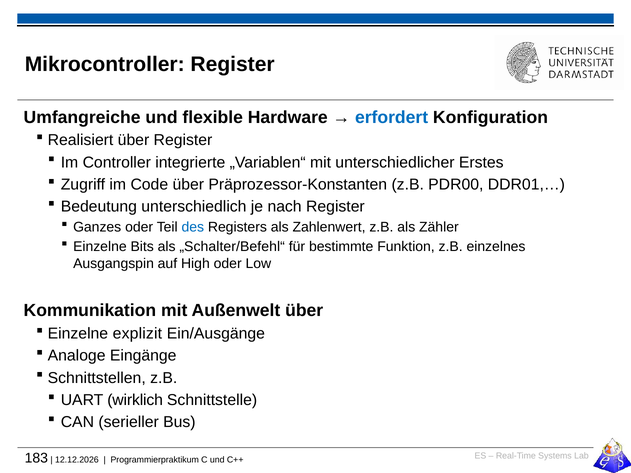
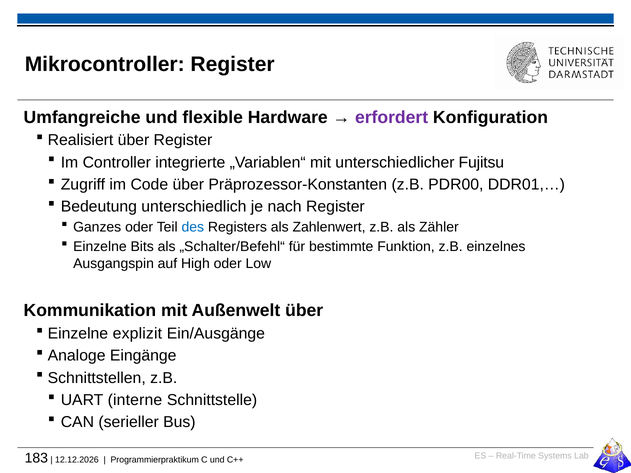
erfordert colour: blue -> purple (392, 117)
Erstes: Erstes -> Fujitsu (481, 162)
wirklich: wirklich -> interne (135, 400)
